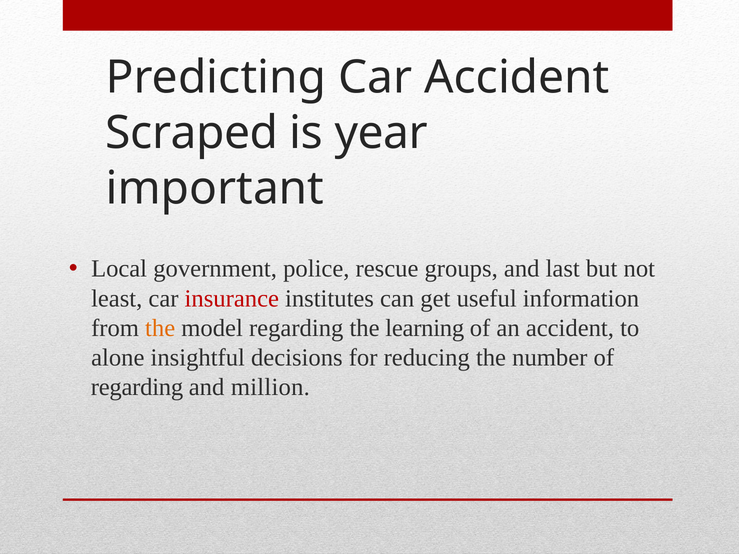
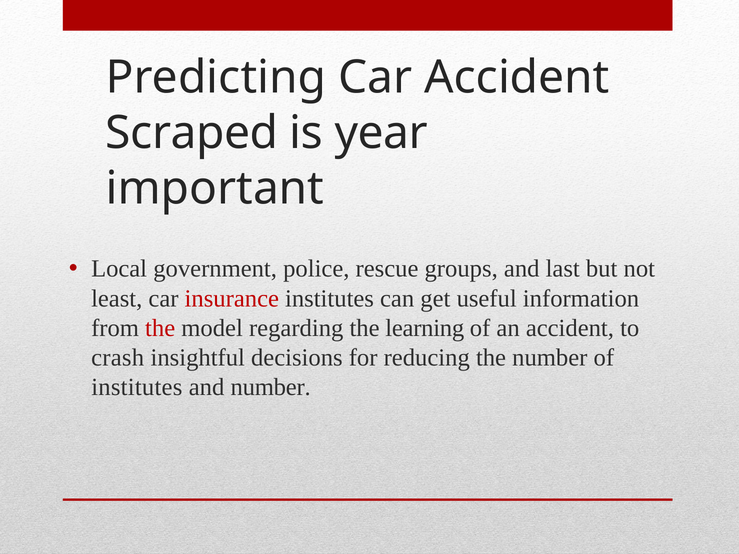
the colour: orange -> red (160, 328)
alone: alone -> crash (118, 358)
regarding: regarding -> institutes (137, 387)
and million: million -> number (271, 387)
